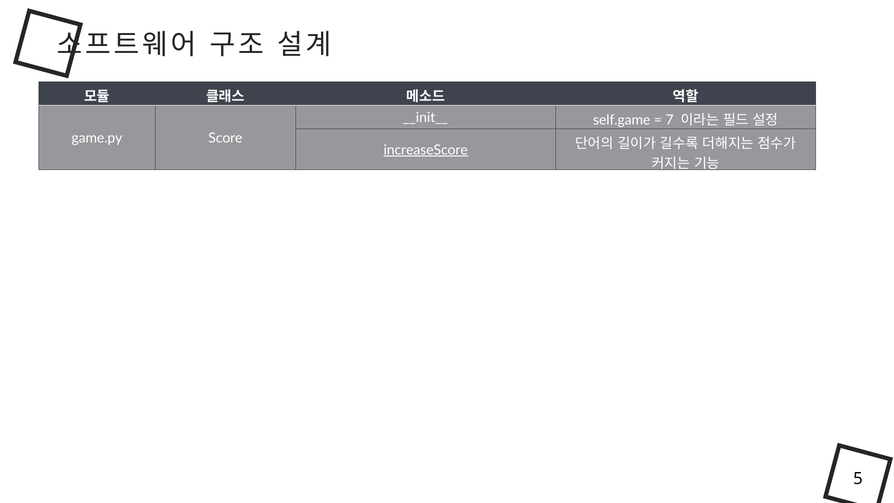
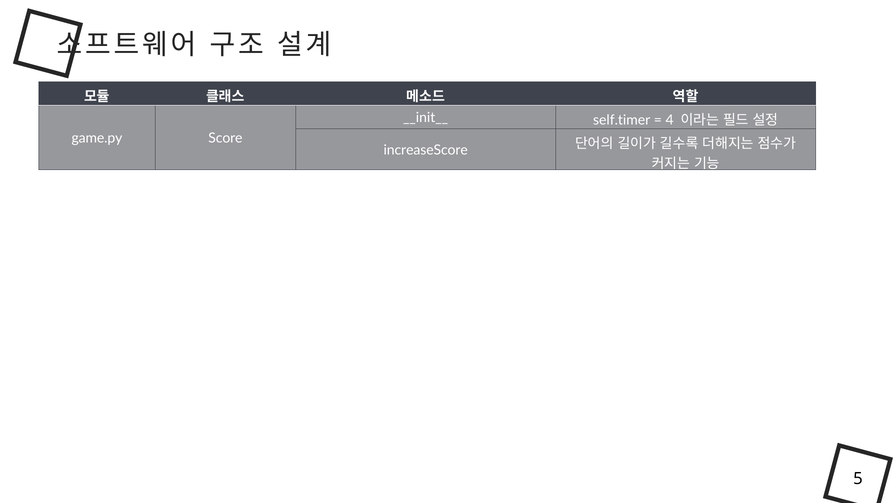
self.game: self.game -> self.timer (622, 120)
7: 7 -> 4 (670, 120)
increaseScore underline: present -> none (426, 150)
